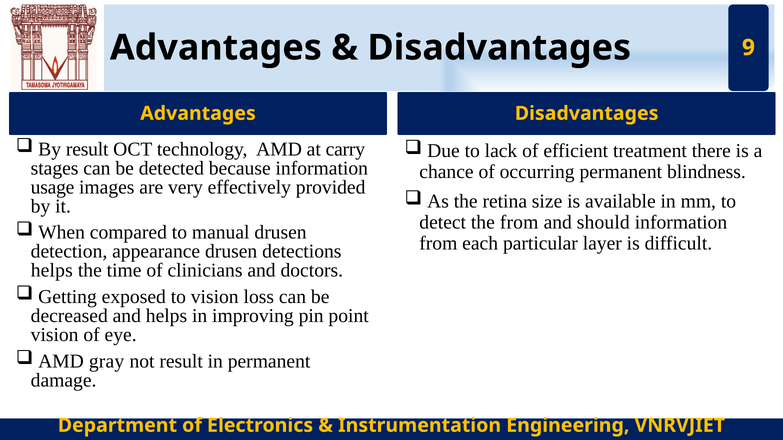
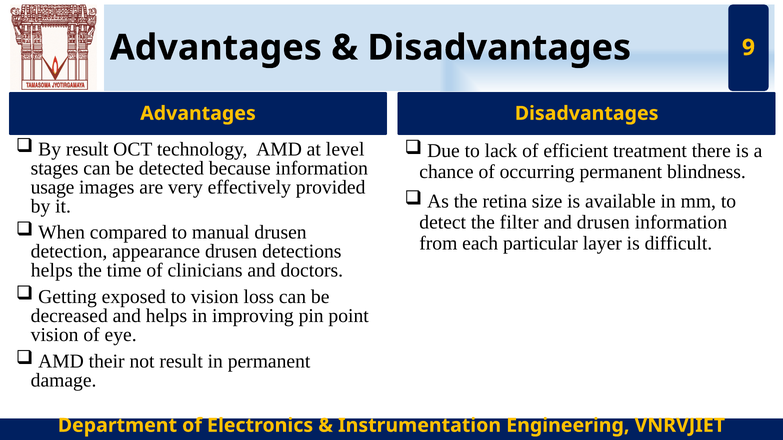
carry: carry -> level (345, 149)
the from: from -> filter (519, 222)
and should: should -> drusen (603, 222)
gray: gray -> their (107, 362)
